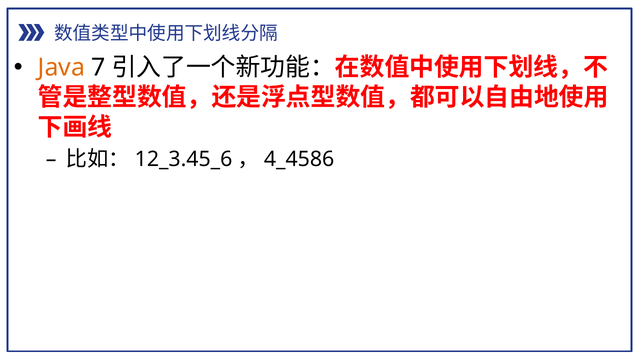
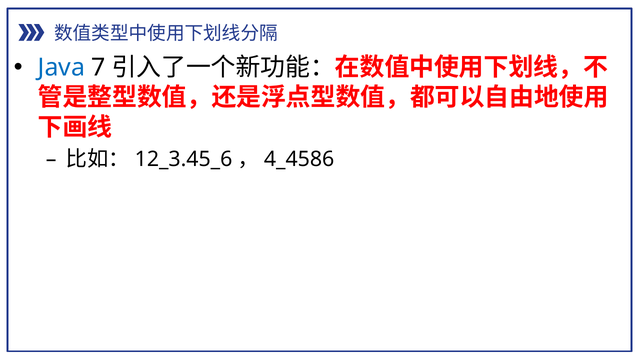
Java colour: orange -> blue (61, 68)
